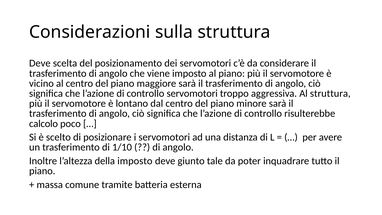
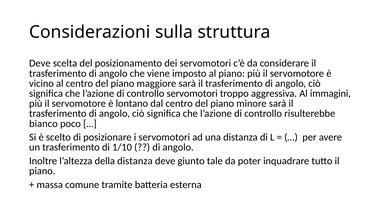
Al struttura: struttura -> immagini (330, 93)
calcolo: calcolo -> bianco (43, 124)
della imposto: imposto -> distanza (135, 161)
